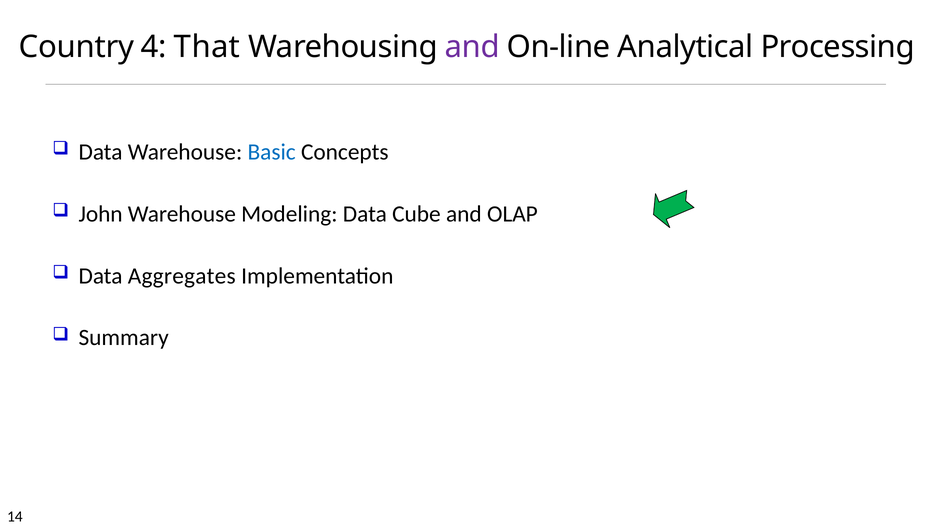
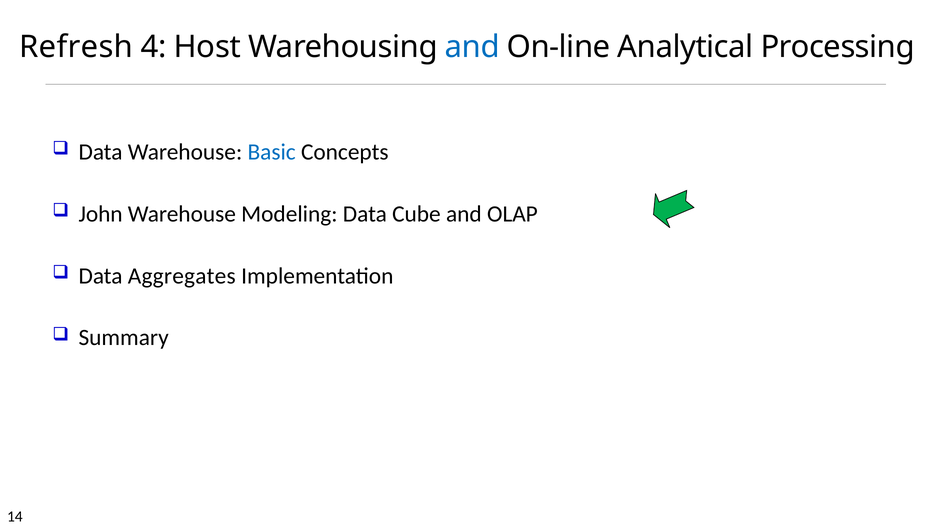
Country: Country -> Refresh (76, 47)
That: That -> Host (207, 47)
and colour: purple -> blue (472, 47)
